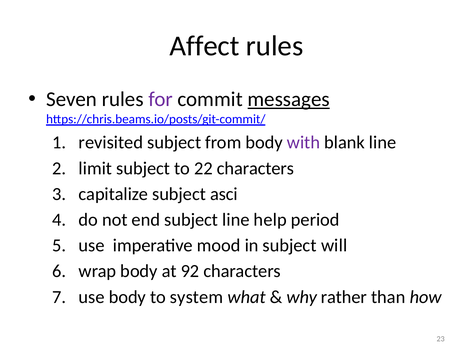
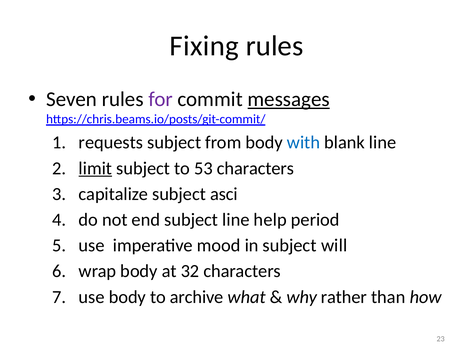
Affect: Affect -> Fixing (204, 46)
revisited: revisited -> requests (111, 142)
with colour: purple -> blue (304, 142)
limit underline: none -> present (95, 168)
22: 22 -> 53 (203, 168)
92: 92 -> 32 (190, 271)
system: system -> archive (197, 297)
